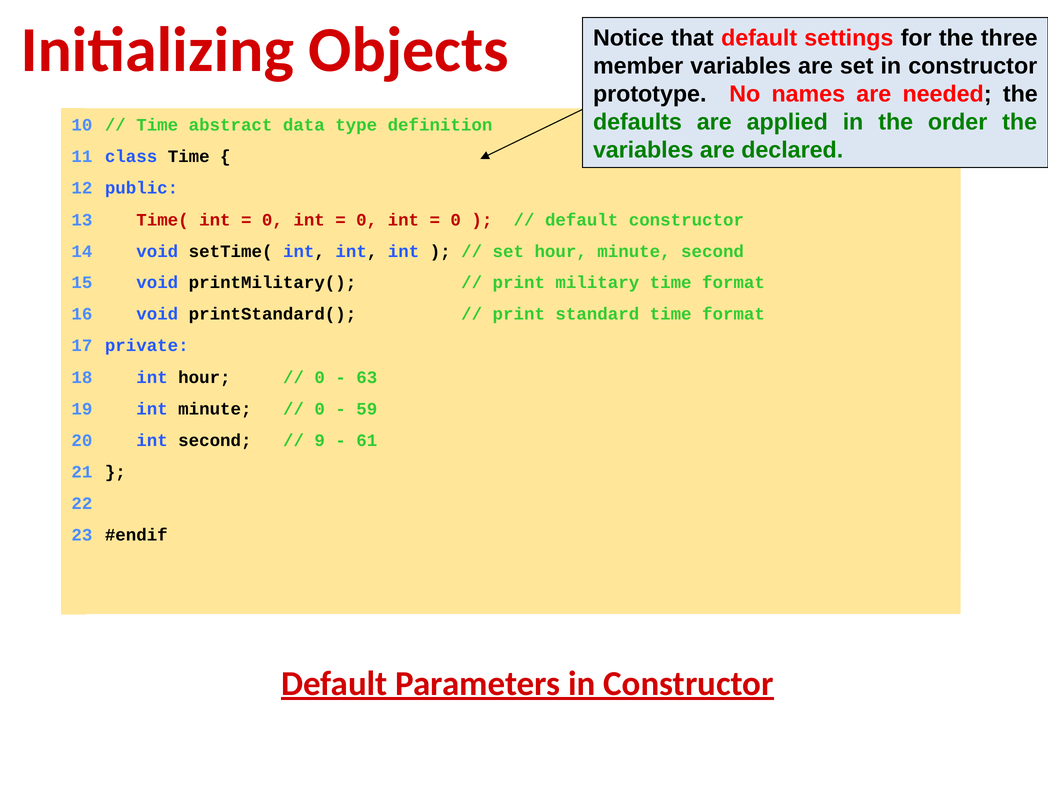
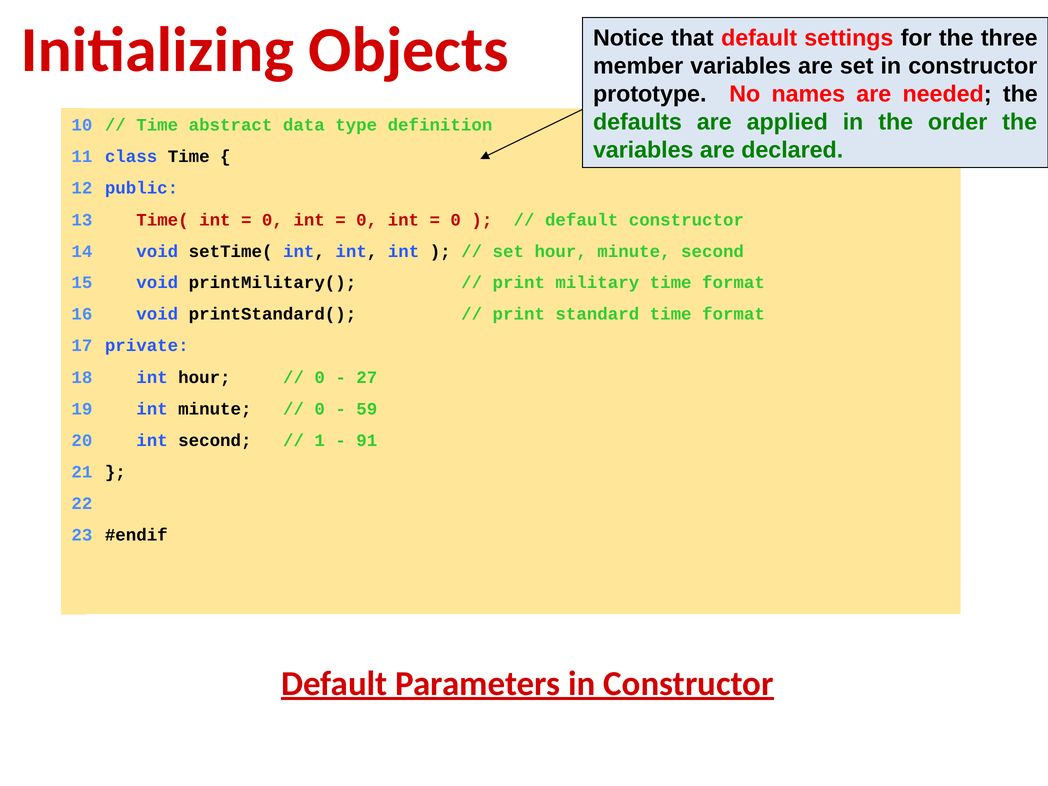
63: 63 -> 27 (367, 377)
9: 9 -> 1 (320, 440)
61: 61 -> 91 (367, 440)
